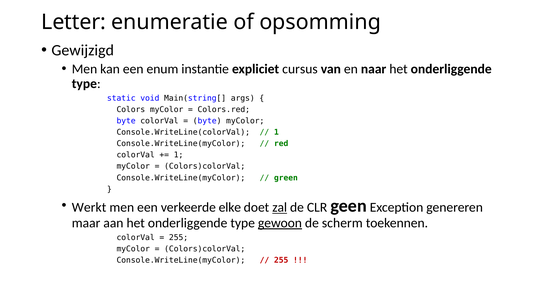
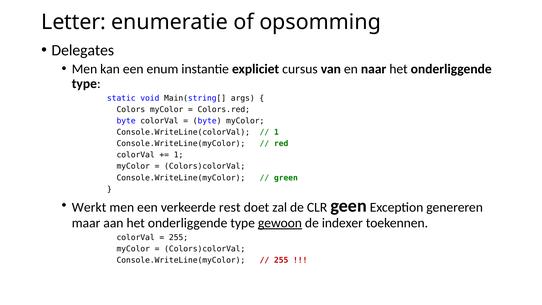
Gewijzigd: Gewijzigd -> Delegates (83, 50)
elke: elke -> rest (230, 207)
zal underline: present -> none (280, 207)
scherm: scherm -> indexer (342, 223)
